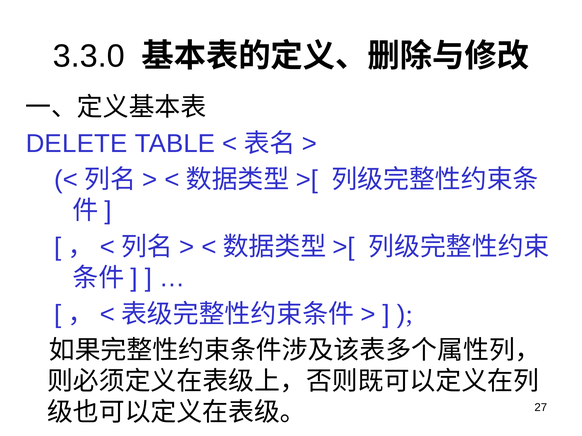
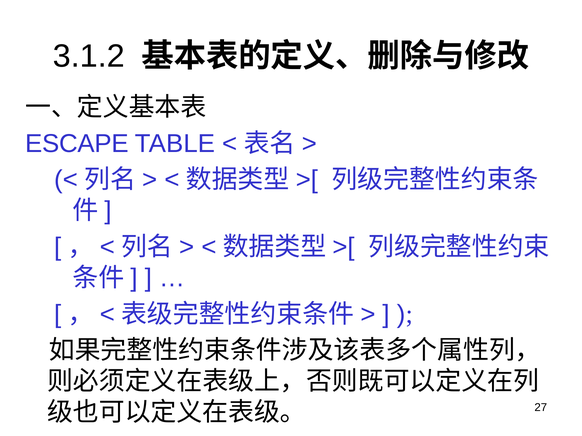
3.3.0: 3.3.0 -> 3.1.2 (89, 56)
DELETE: DELETE -> ESCAPE (77, 144)
